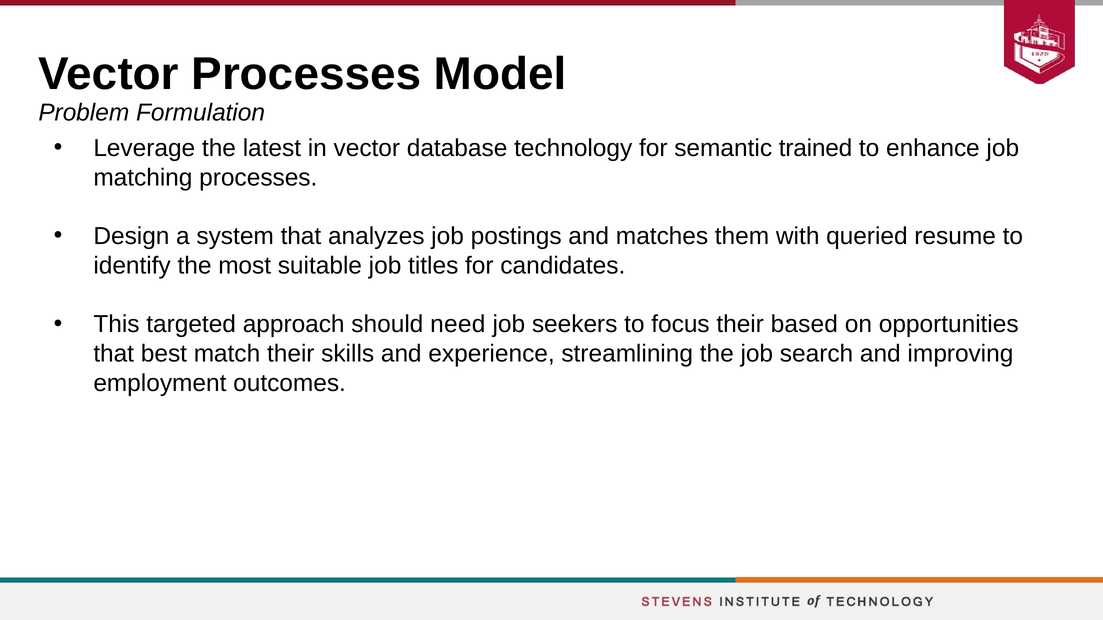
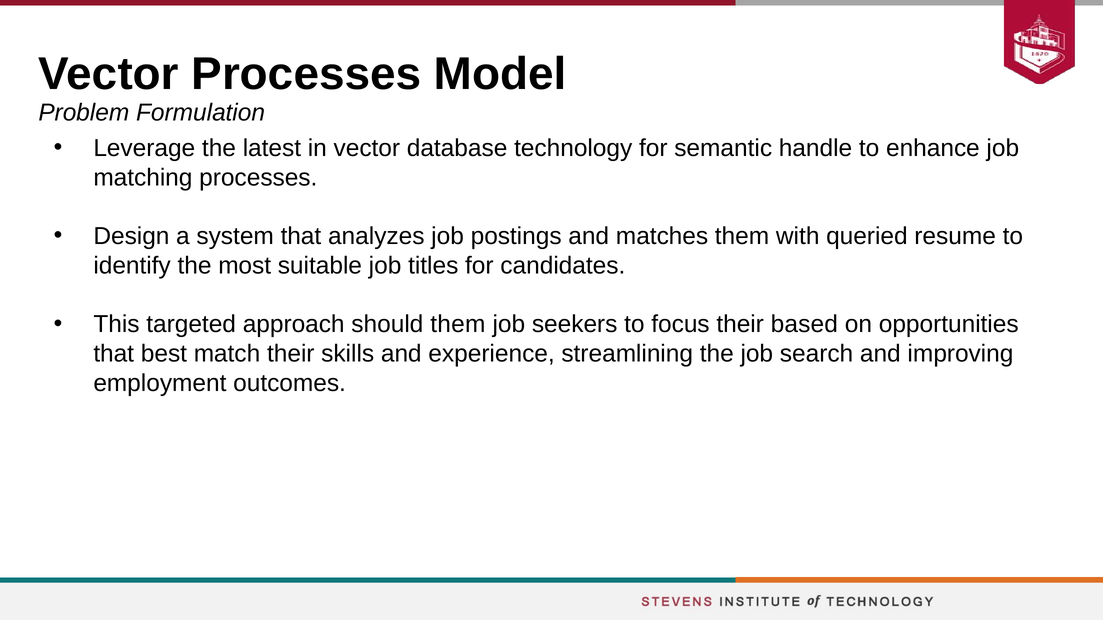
trained: trained -> handle (815, 148)
should need: need -> them (458, 325)
